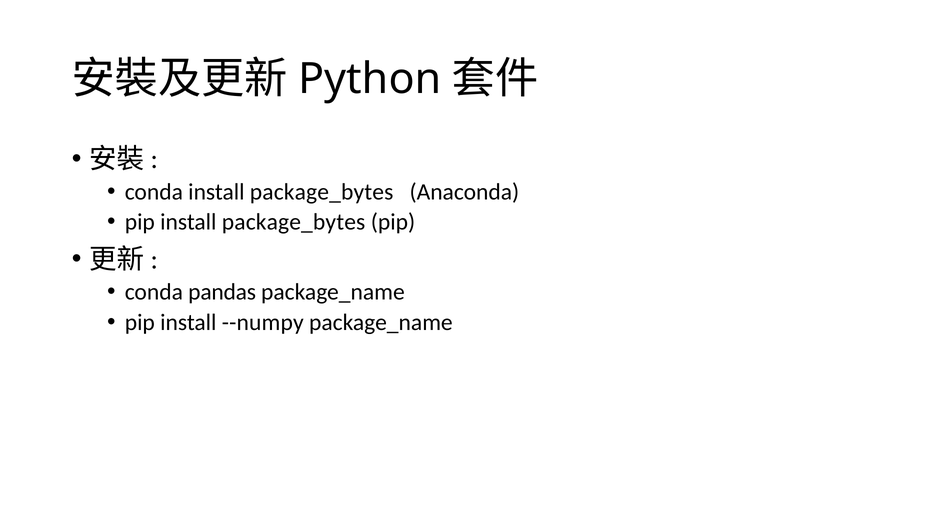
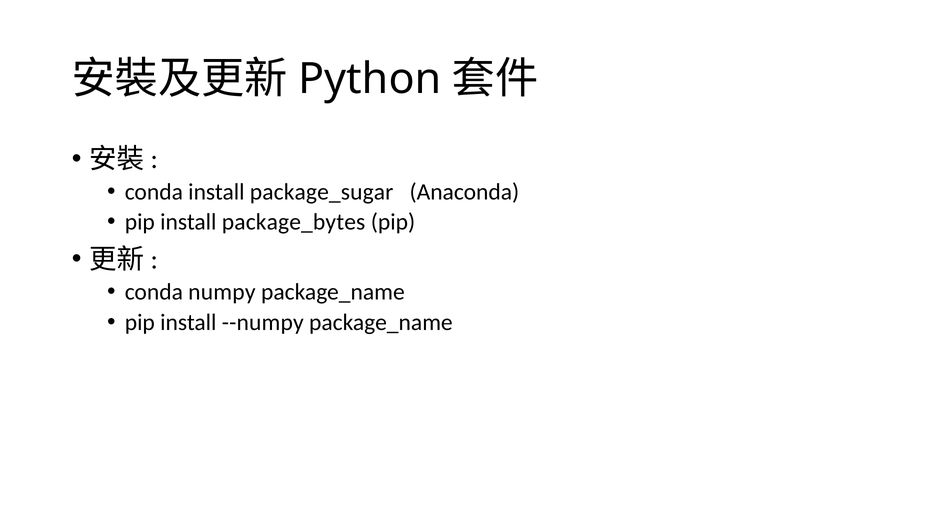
conda install package_bytes: package_bytes -> package_sugar (322, 192)
pandas: pandas -> numpy (222, 292)
